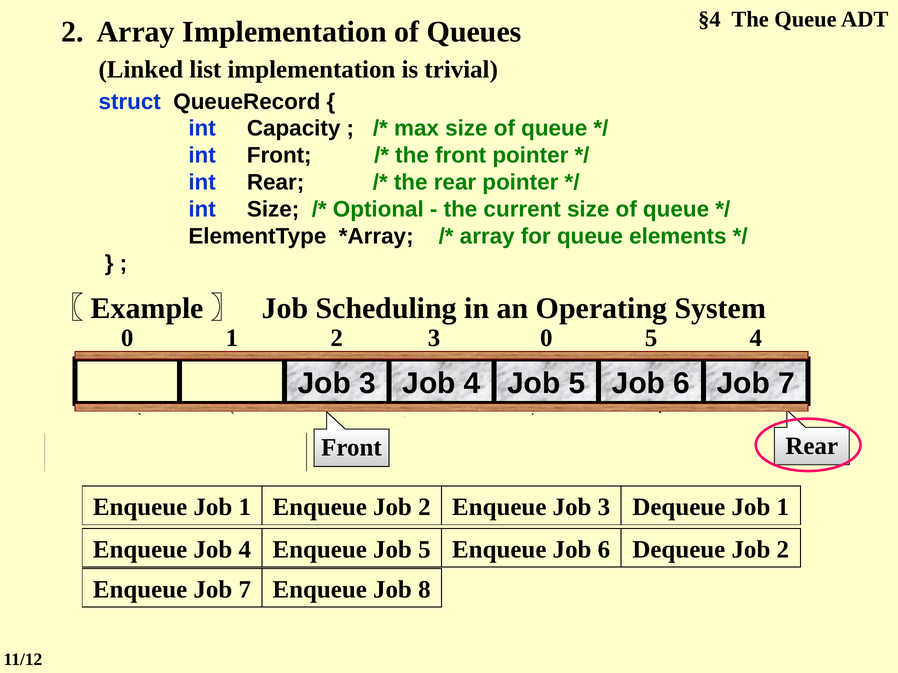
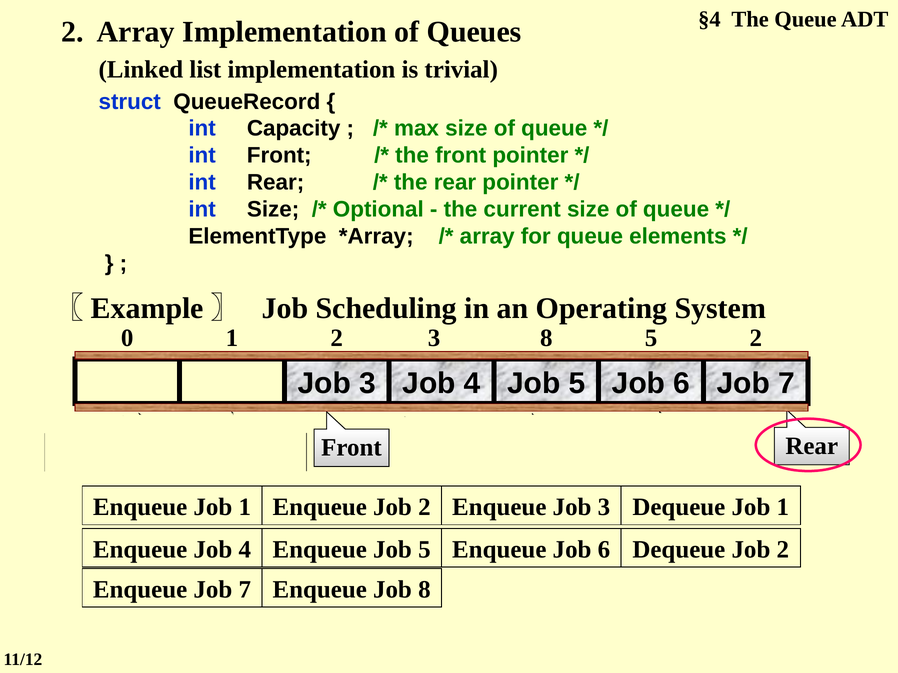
3 0: 0 -> 8 (546, 339)
5 4: 4 -> 2 (756, 339)
